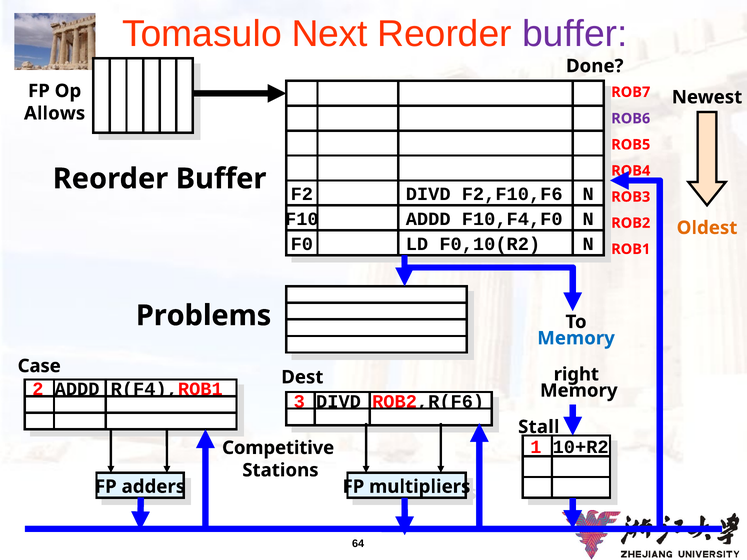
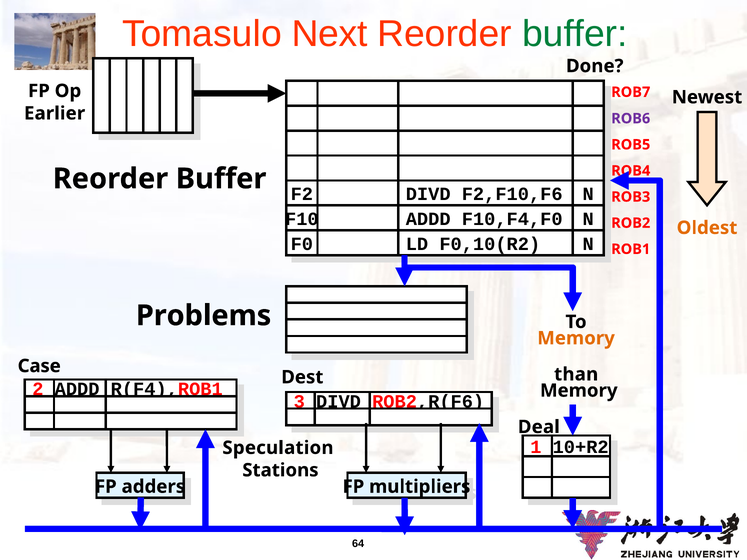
buffer colour: purple -> green (575, 34)
Allows: Allows -> Earlier (55, 113)
Memory colour: blue -> orange (576, 338)
right: right -> than (576, 374)
Stall: Stall -> Deal (539, 427)
Competitive: Competitive -> Speculation (278, 448)
